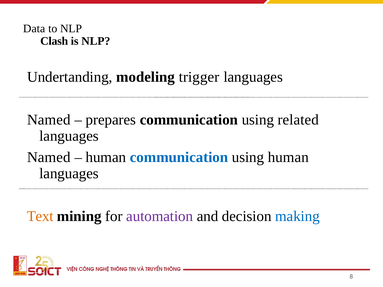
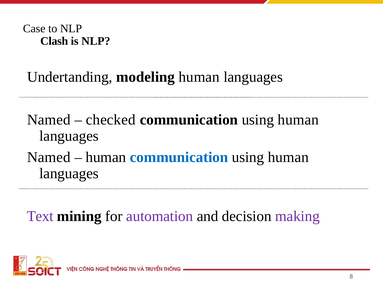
Data: Data -> Case (34, 29)
modeling trigger: trigger -> human (199, 77)
prepares: prepares -> checked (111, 120)
related: related -> human (298, 120)
Text colour: orange -> purple (40, 216)
making colour: blue -> purple (297, 216)
